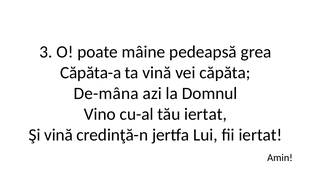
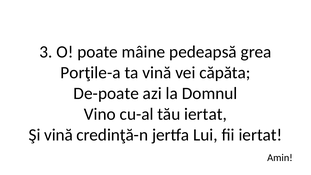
Căpăta-a: Căpăta-a -> Porţile-a (91, 73)
De-mâna: De-mâna -> De-poate (106, 93)
